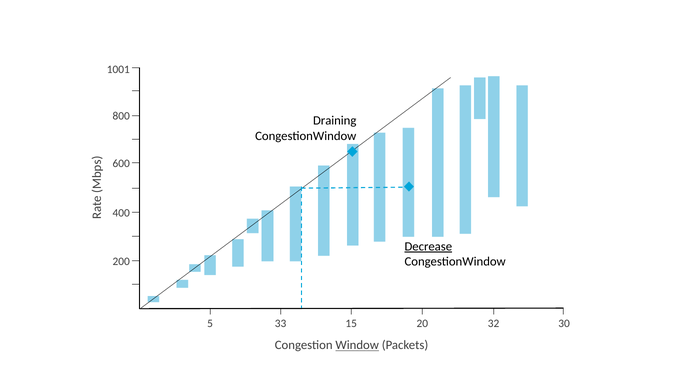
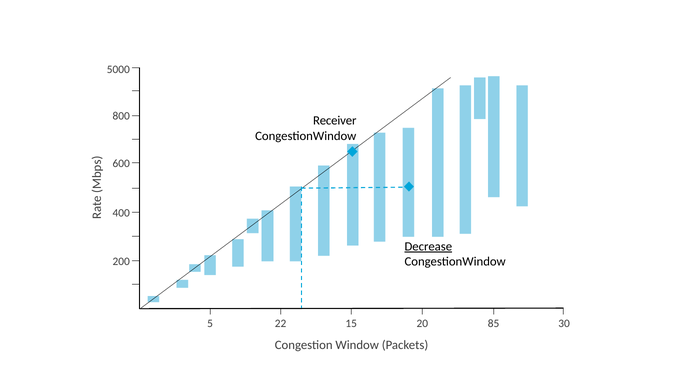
1001: 1001 -> 5000 (118, 70)
Draining: Draining -> Receiver (335, 121)
33: 33 -> 22 (281, 324)
32: 32 -> 85 (494, 324)
Window underline: present -> none (357, 346)
